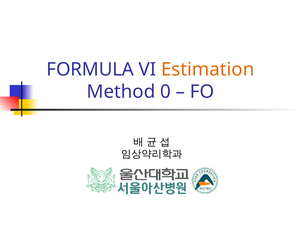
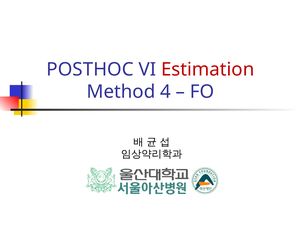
FORMULA: FORMULA -> POSTHOC (90, 70)
Estimation colour: orange -> red (208, 70)
0: 0 -> 4 (165, 92)
